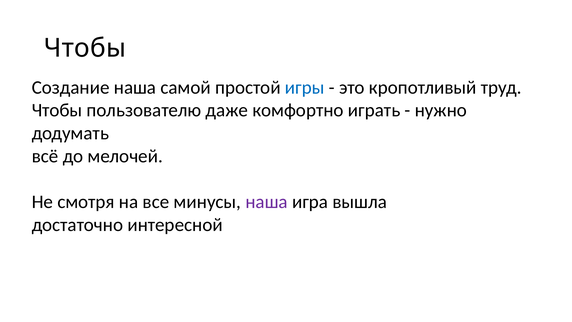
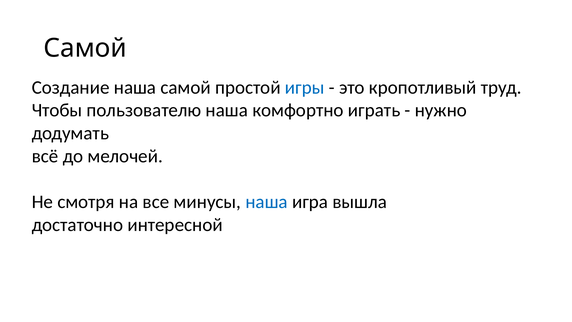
Чтобы: Чтобы -> Самой (85, 48)
пользователю даже: даже -> наша (227, 110)
наша colour: purple -> blue (267, 202)
